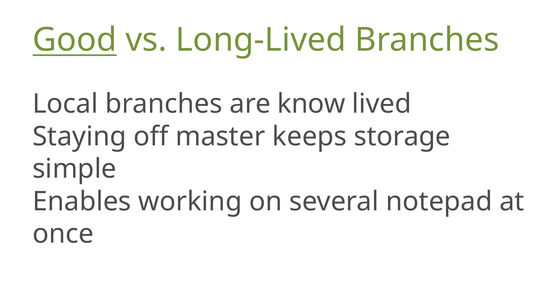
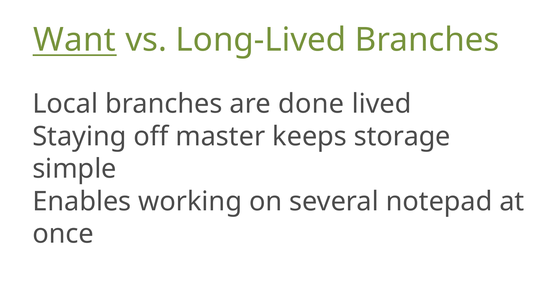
Good: Good -> Want (74, 40)
know: know -> done (311, 104)
